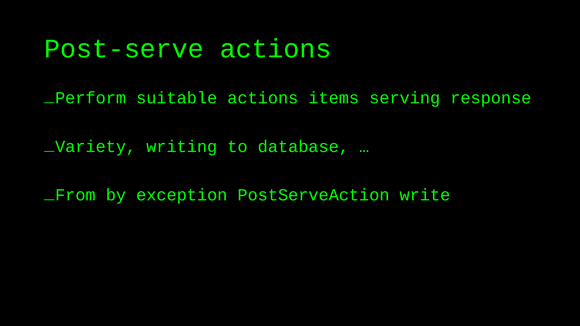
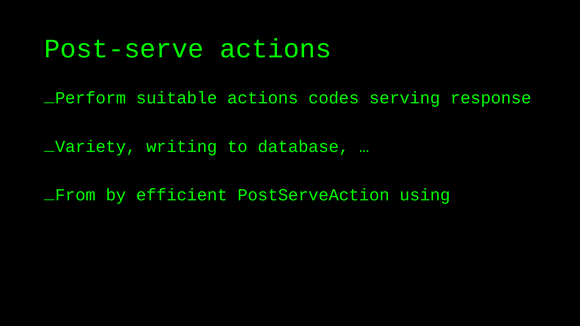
items: items -> codes (334, 98)
exception: exception -> efficient (182, 195)
write: write -> using (425, 195)
